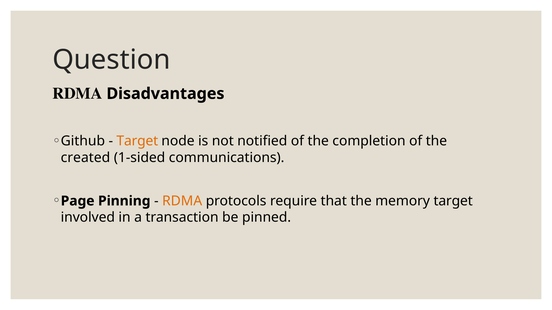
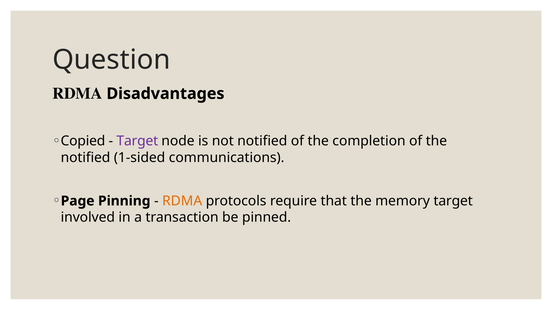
Github: Github -> Copied (83, 141)
Target colour: orange -> purple (137, 141)
created: created -> notified (86, 158)
